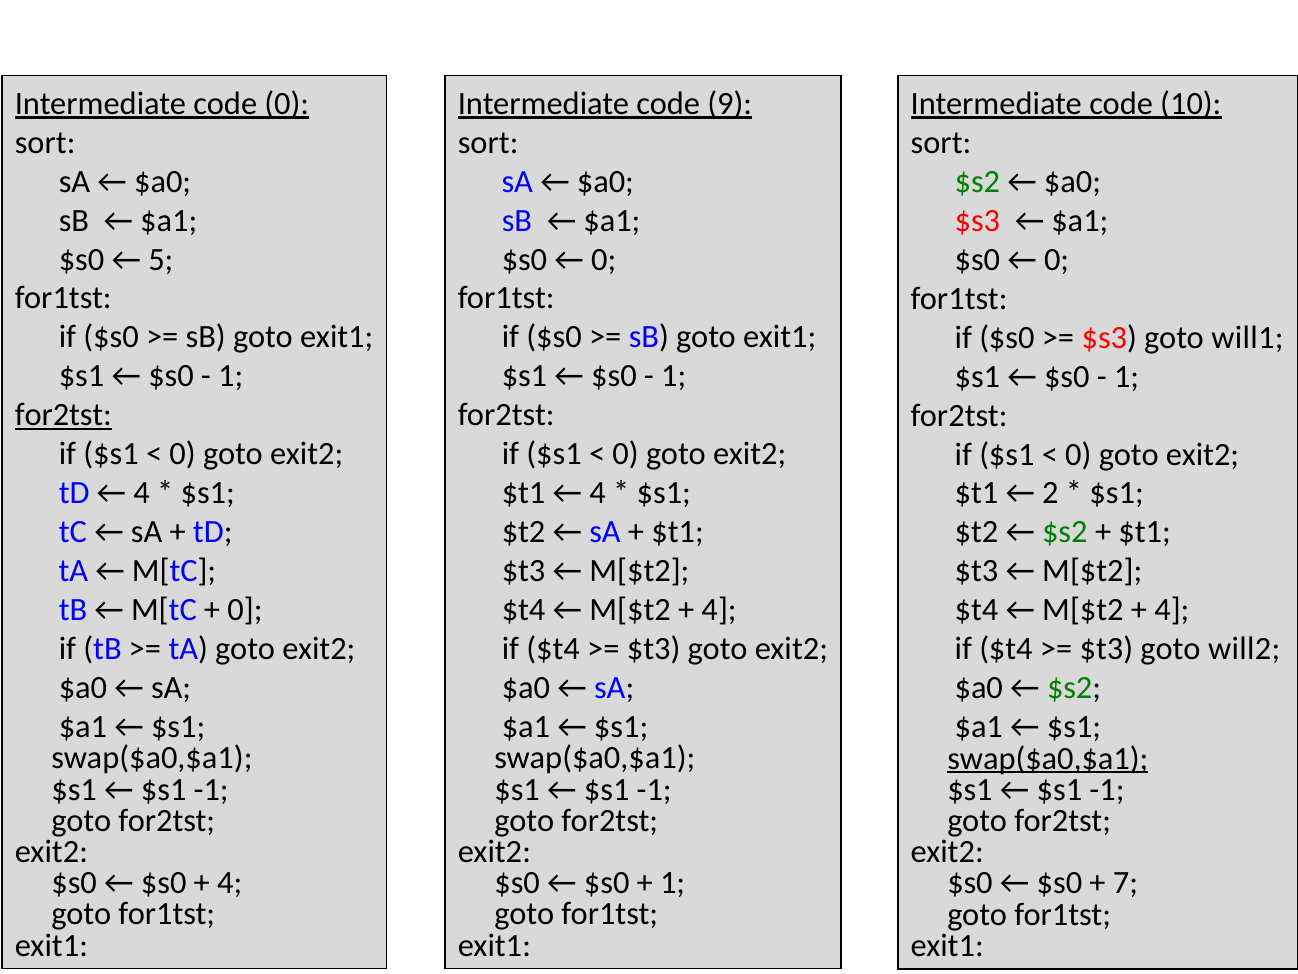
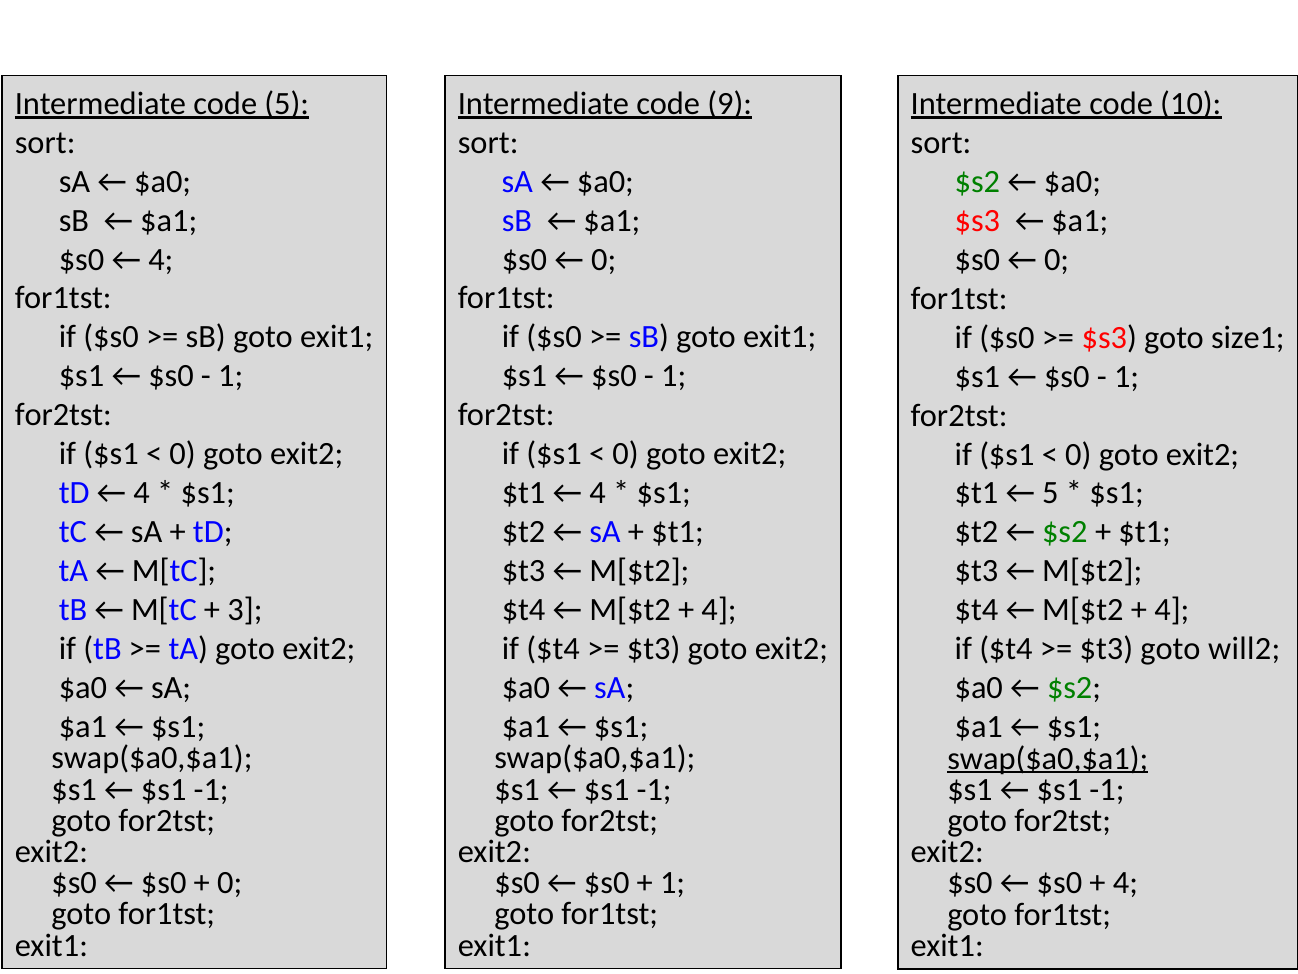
code 0: 0 -> 5 (287, 103)
5: 5 -> 4 (161, 259)
will1: will1 -> size1 (1248, 337)
for2tst underline: present -> none (63, 415)
2: 2 -> 5 (1050, 493)
0: 0 -> 3 (245, 610)
4: 4 -> 0 (230, 883)
7: 7 -> 4 (1125, 883)
